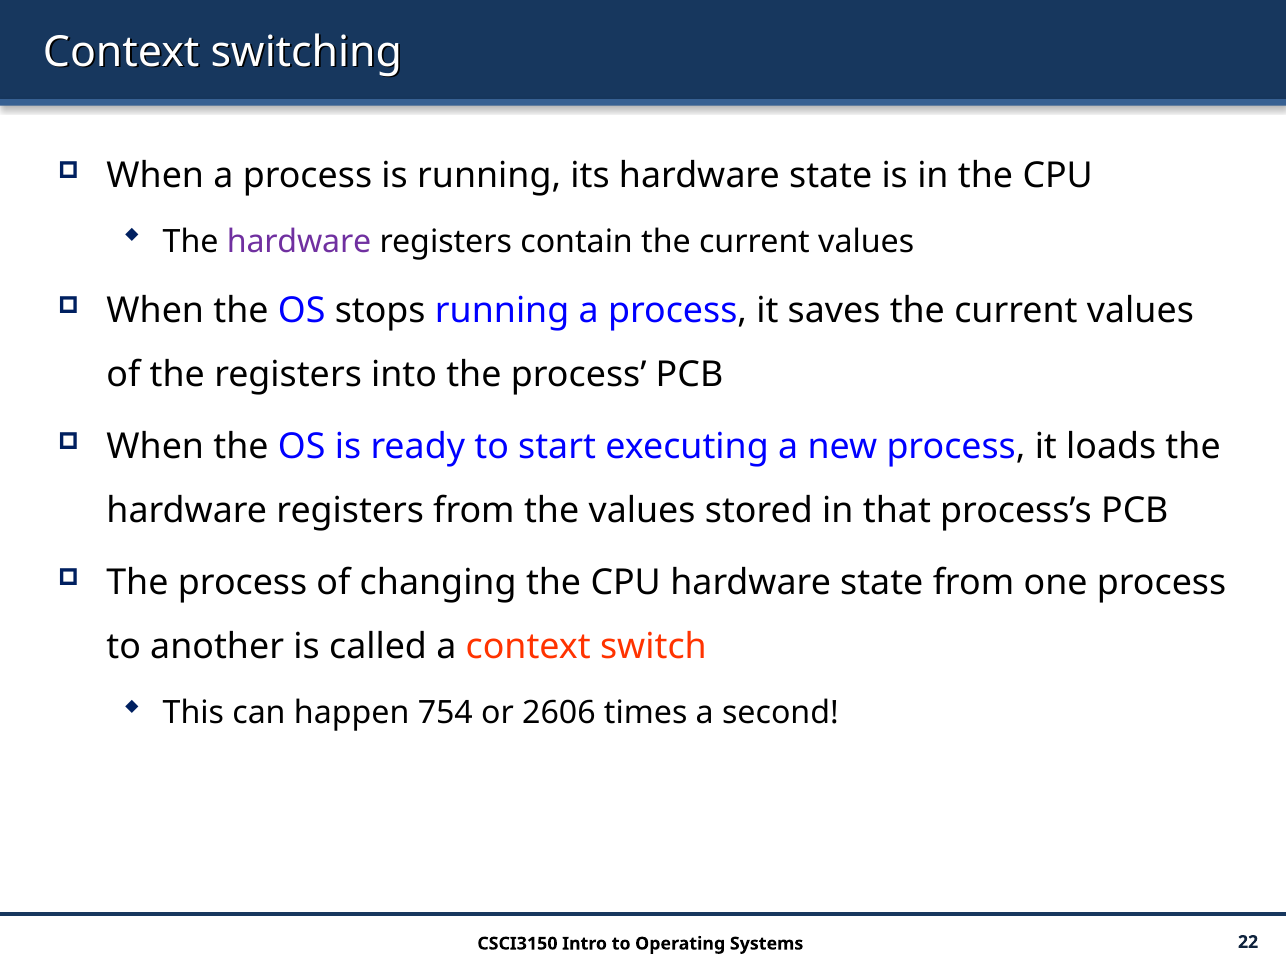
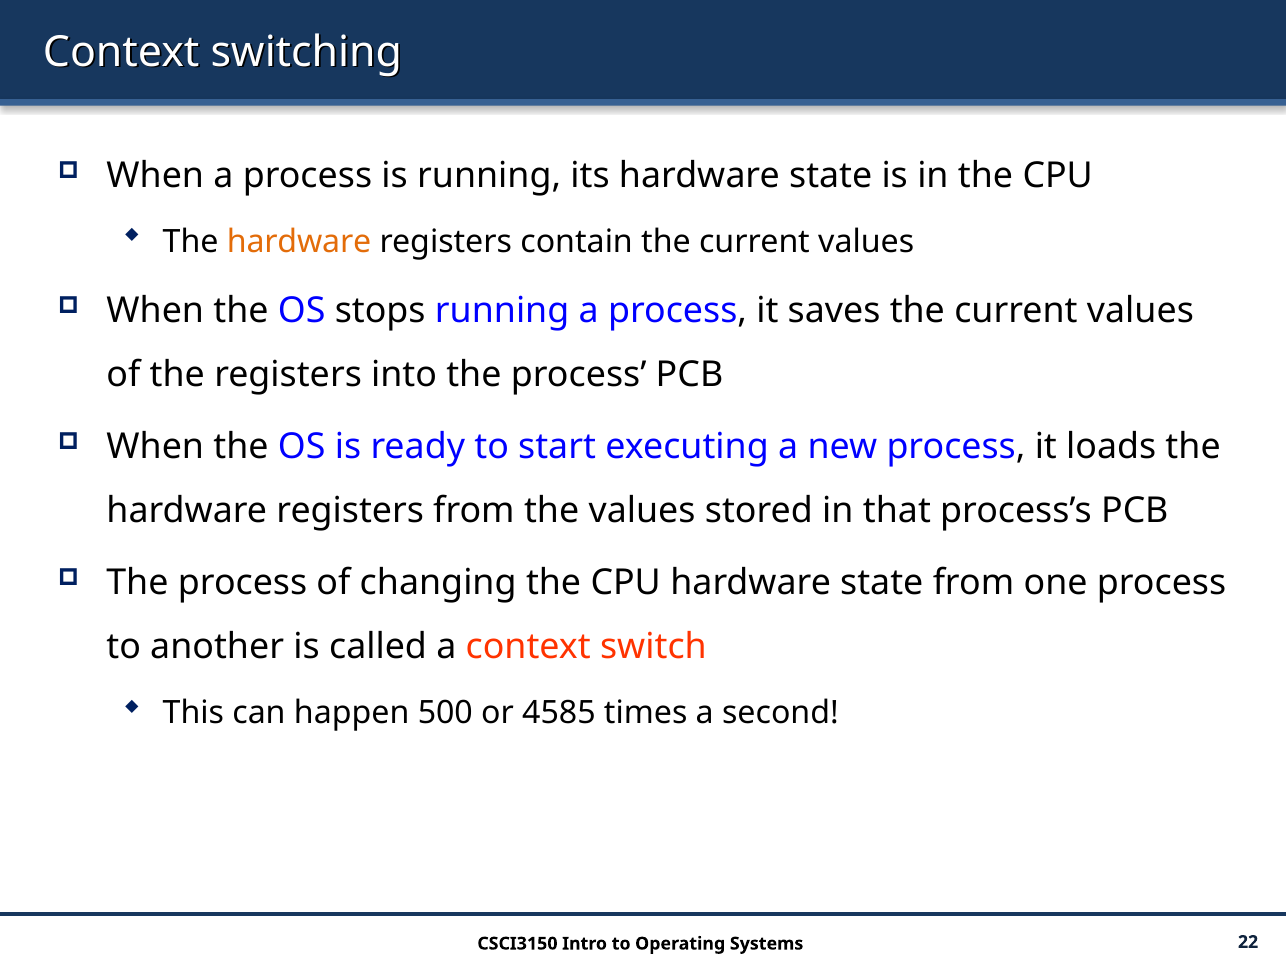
hardware colour: purple -> orange (299, 242)
754: 754 -> 500 (445, 713)
2606: 2606 -> 4585 (559, 713)
